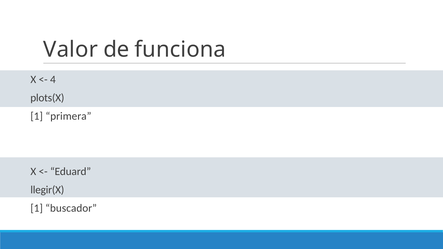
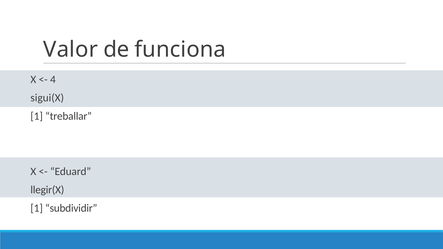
plots(X: plots(X -> sigui(X (47, 98)
primera: primera -> treballar (69, 116)
buscador: buscador -> subdividir (71, 208)
